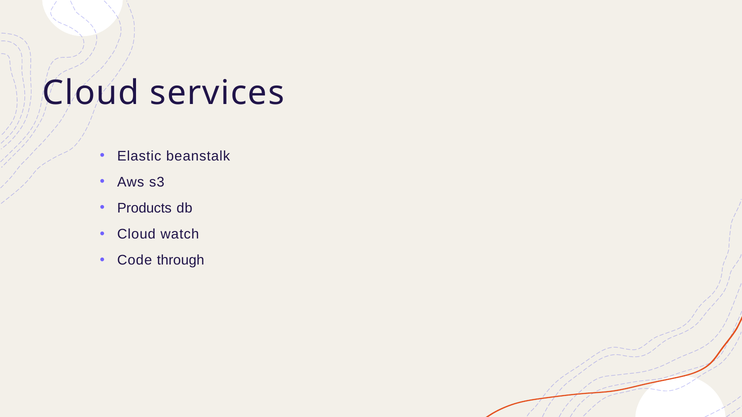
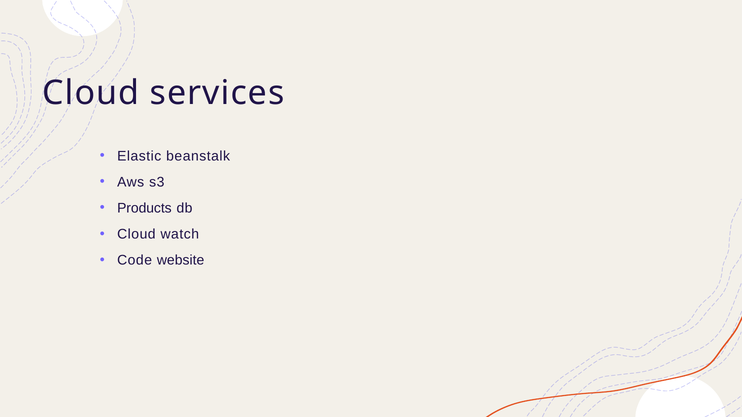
through: through -> website (181, 261)
